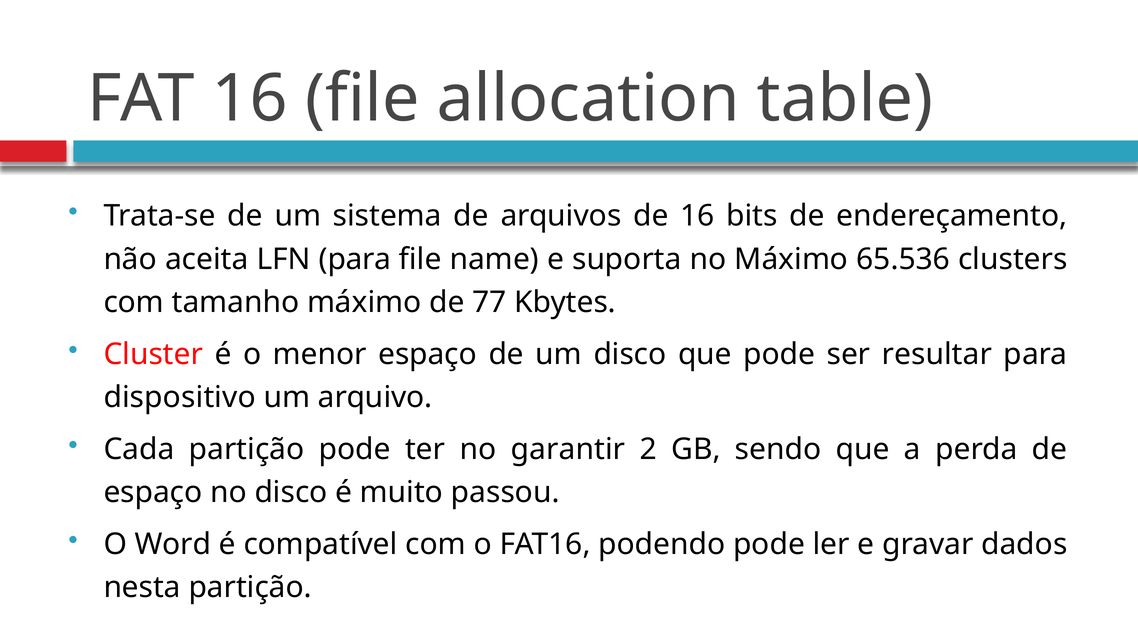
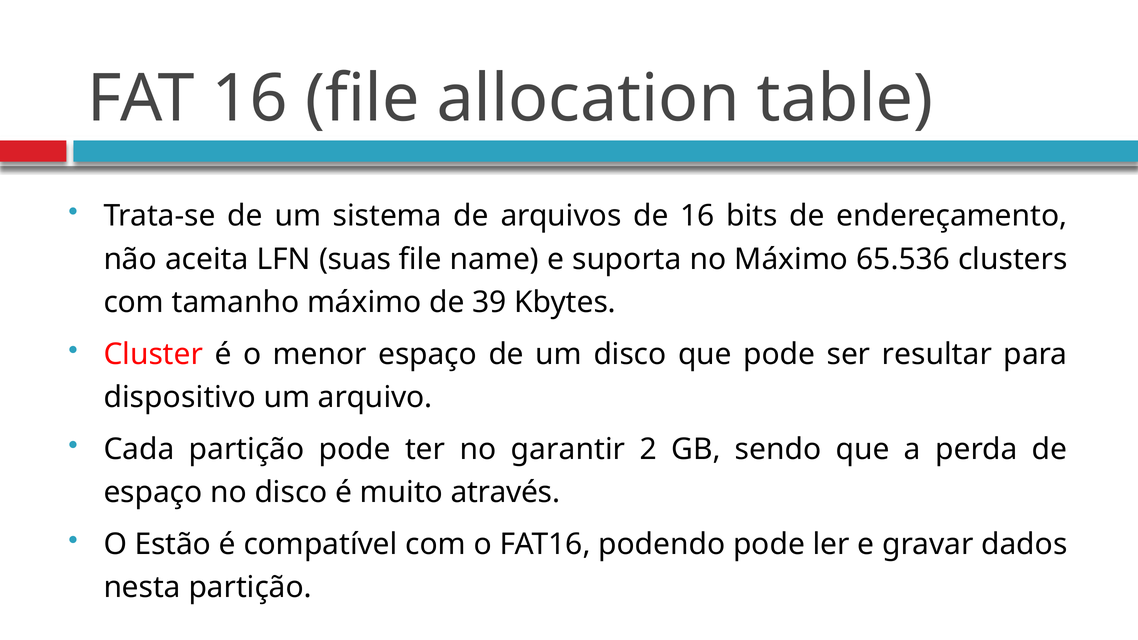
LFN para: para -> suas (355, 259)
77: 77 -> 39 (489, 302)
passou: passou -> através (505, 493)
Word: Word -> Estão (173, 544)
